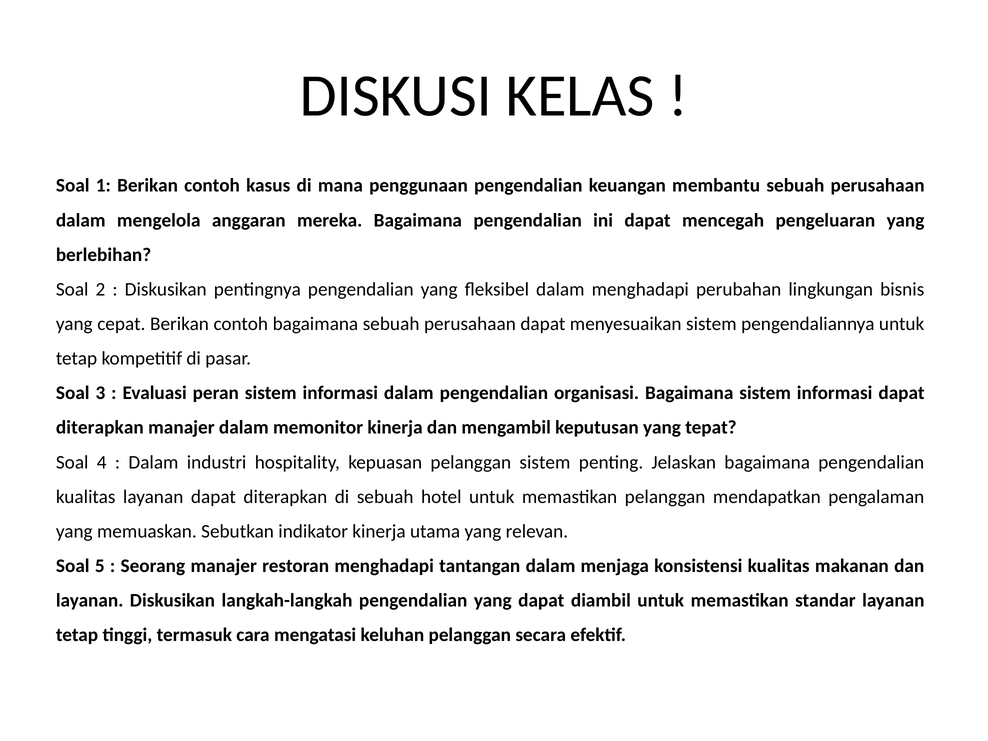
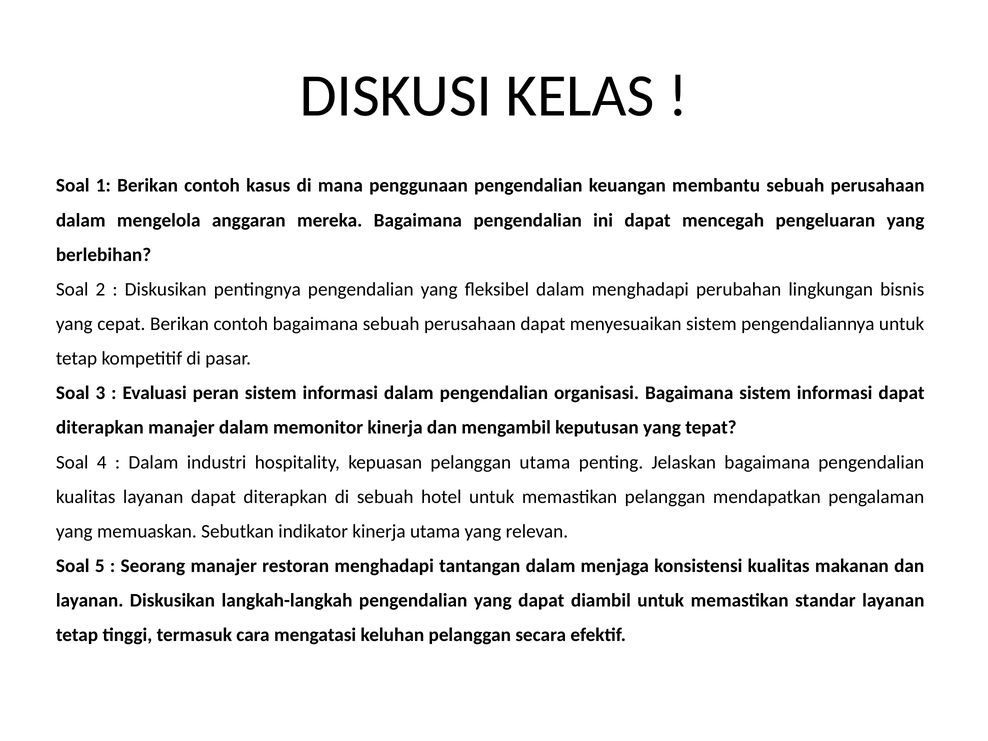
pelanggan sistem: sistem -> utama (545, 462)
